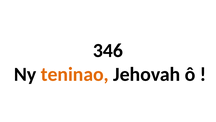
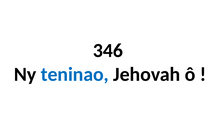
teninao colour: orange -> blue (75, 74)
